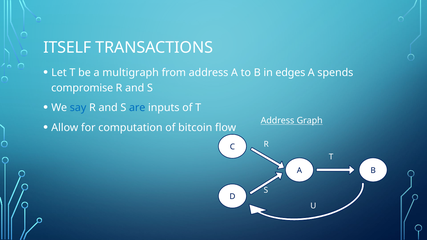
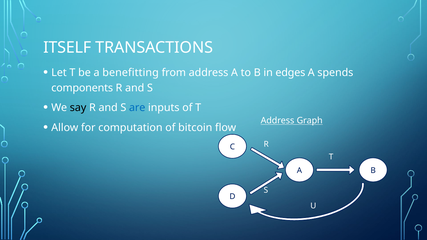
multigraph: multigraph -> benefitting (131, 73)
compromise: compromise -> components (82, 88)
say colour: blue -> black (78, 108)
